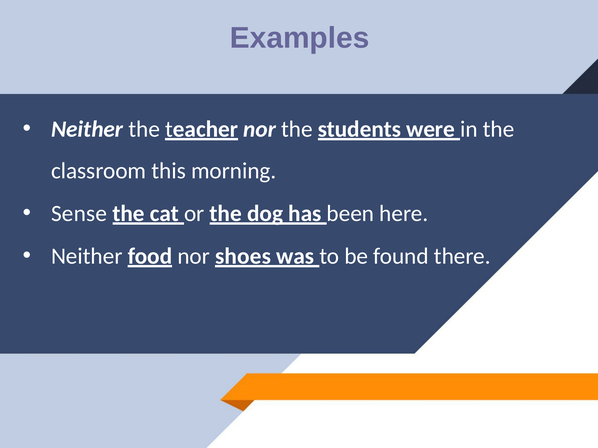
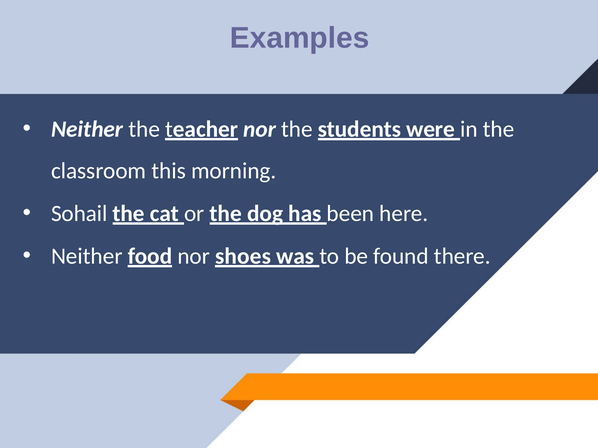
Sense: Sense -> Sohail (79, 214)
